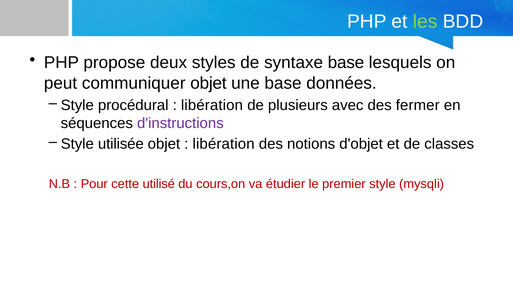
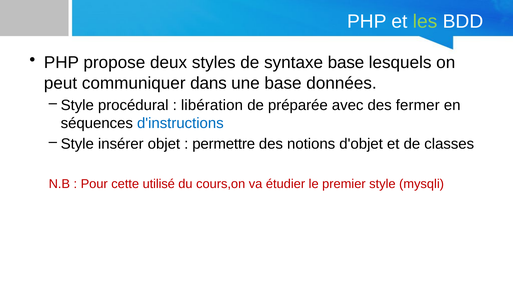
communiquer objet: objet -> dans (208, 83)
plusieurs: plusieurs -> préparée (298, 105)
d'instructions colour: purple -> blue (180, 123)
utilisée: utilisée -> insérer (121, 144)
libération: libération -> permettre (224, 144)
